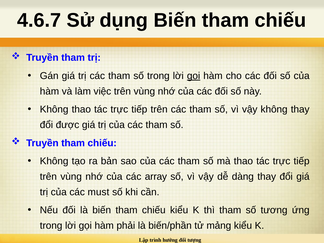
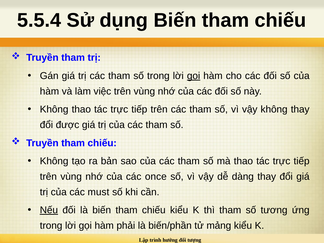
4.6.7: 4.6.7 -> 5.5.4 (39, 20)
array: array -> once (156, 177)
Nếu underline: none -> present (49, 210)
